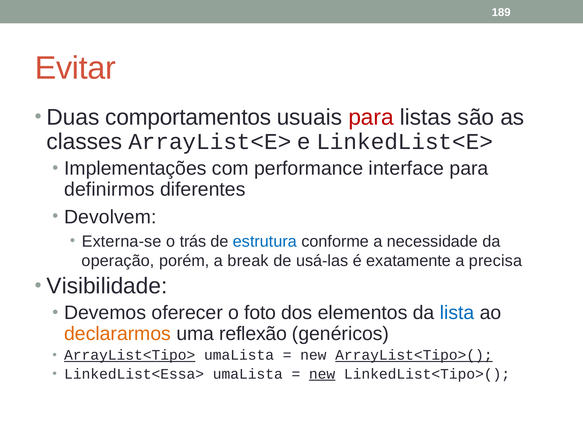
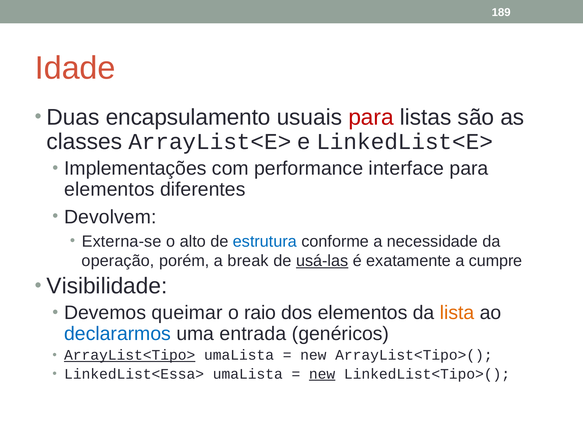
Evitar: Evitar -> Idade (75, 68)
comportamentos: comportamentos -> encapsulamento (188, 117)
definirmos: definirmos -> elementos (109, 189)
trás: trás -> alto (193, 241)
usá-las underline: none -> present (322, 260)
precisa: precisa -> cumpre (496, 260)
oferecer: oferecer -> queimar (187, 312)
foto: foto -> raio (260, 312)
lista colour: blue -> orange (457, 312)
declararmos colour: orange -> blue (118, 333)
reflexão: reflexão -> entrada (253, 333)
ArrayList<Tipo>( underline: present -> none (414, 355)
